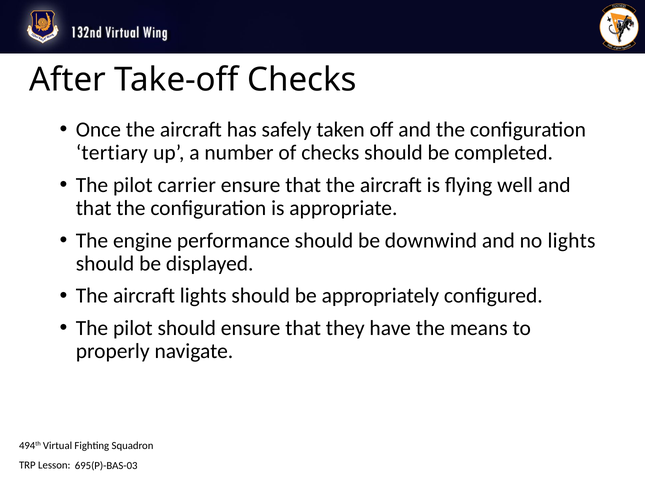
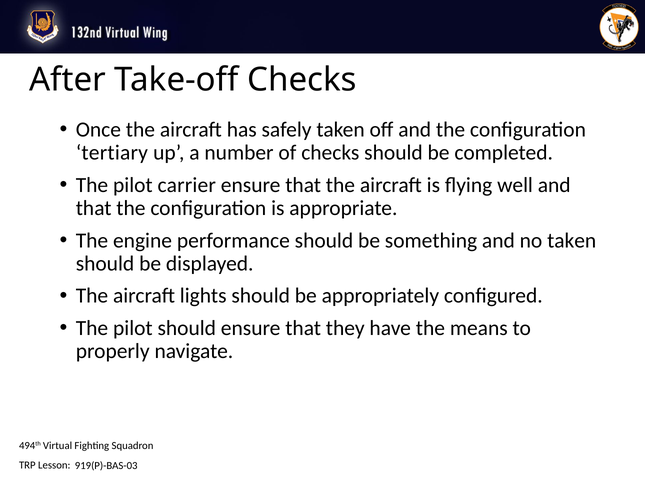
downwind: downwind -> something (431, 240)
no lights: lights -> taken (572, 240)
695(P)-BAS-03: 695(P)-BAS-03 -> 919(P)-BAS-03 (106, 466)
